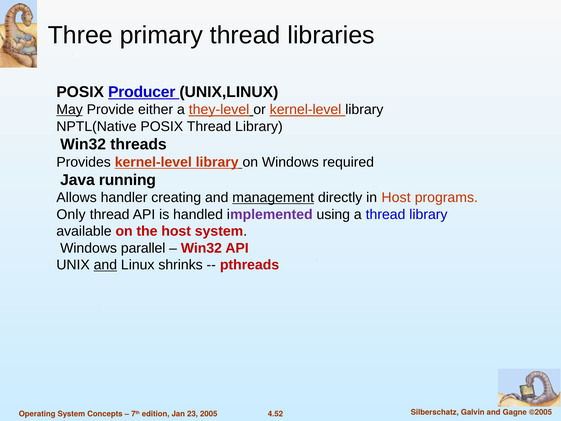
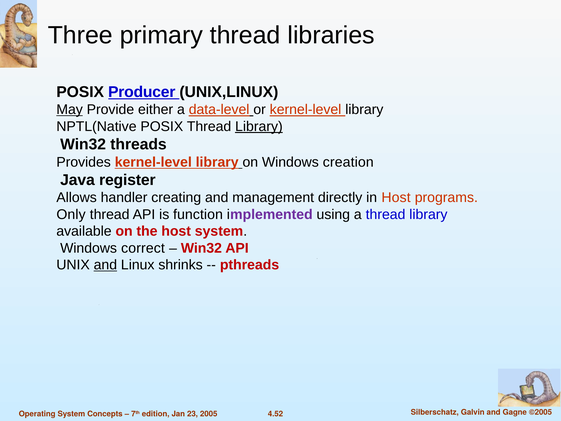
they-level: they-level -> data-level (219, 110)
Library underline: none -> present (259, 126)
required: required -> creation (348, 162)
running: running -> register (127, 180)
management underline: present -> none (273, 198)
handled: handled -> function (198, 214)
parallel: parallel -> correct (143, 248)
